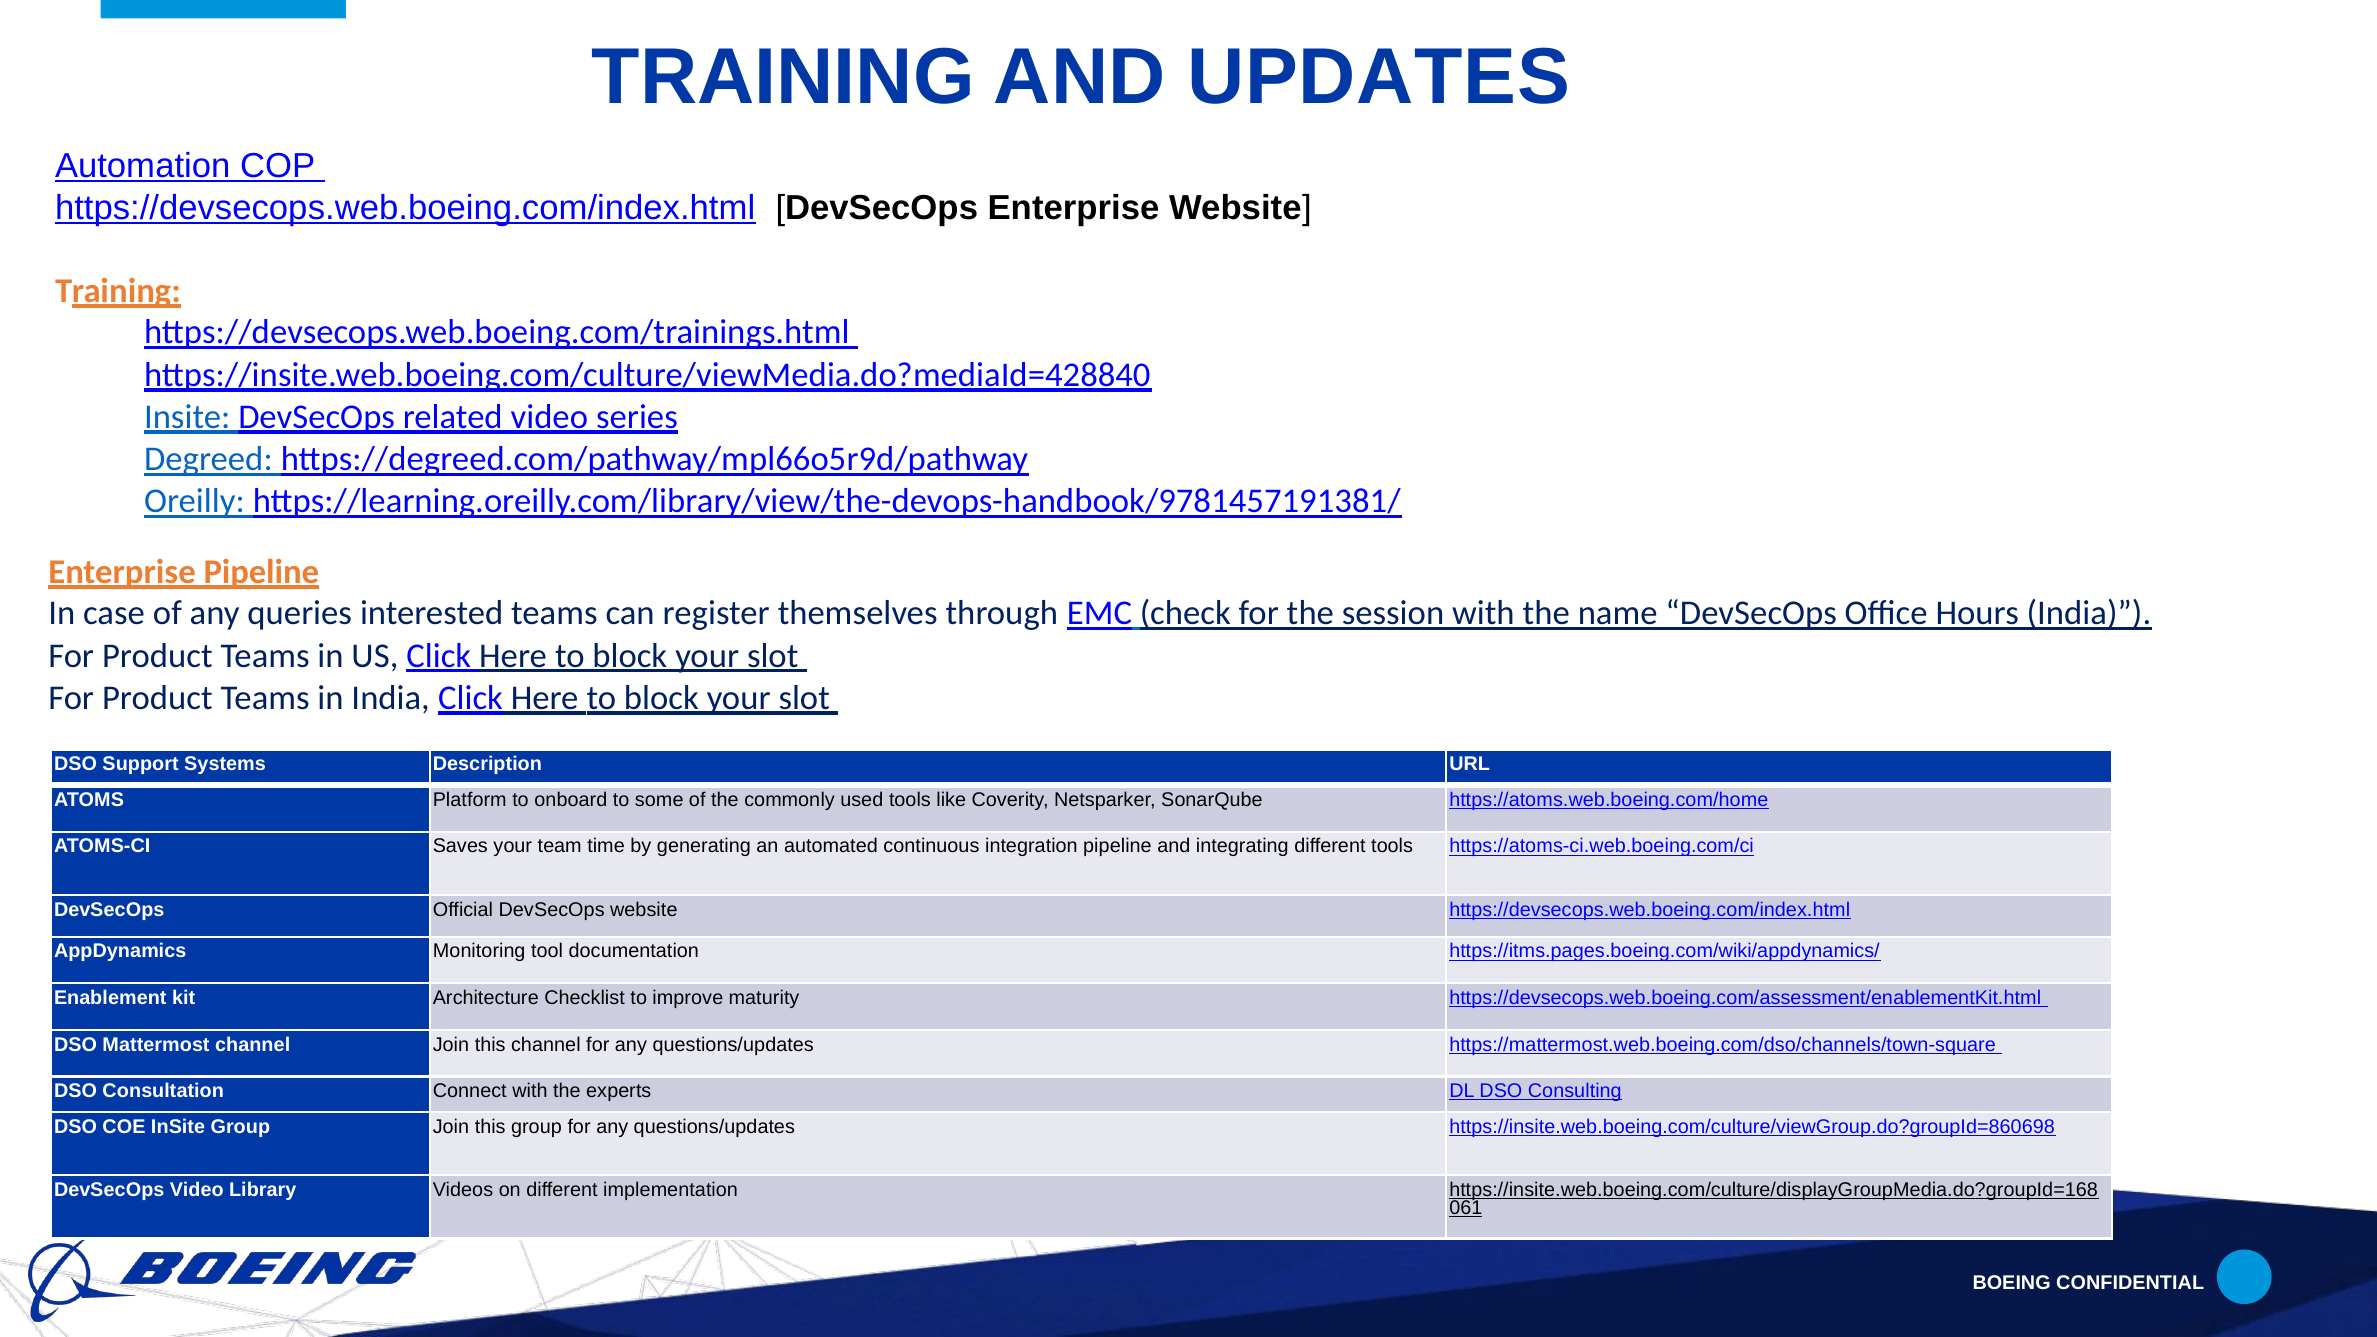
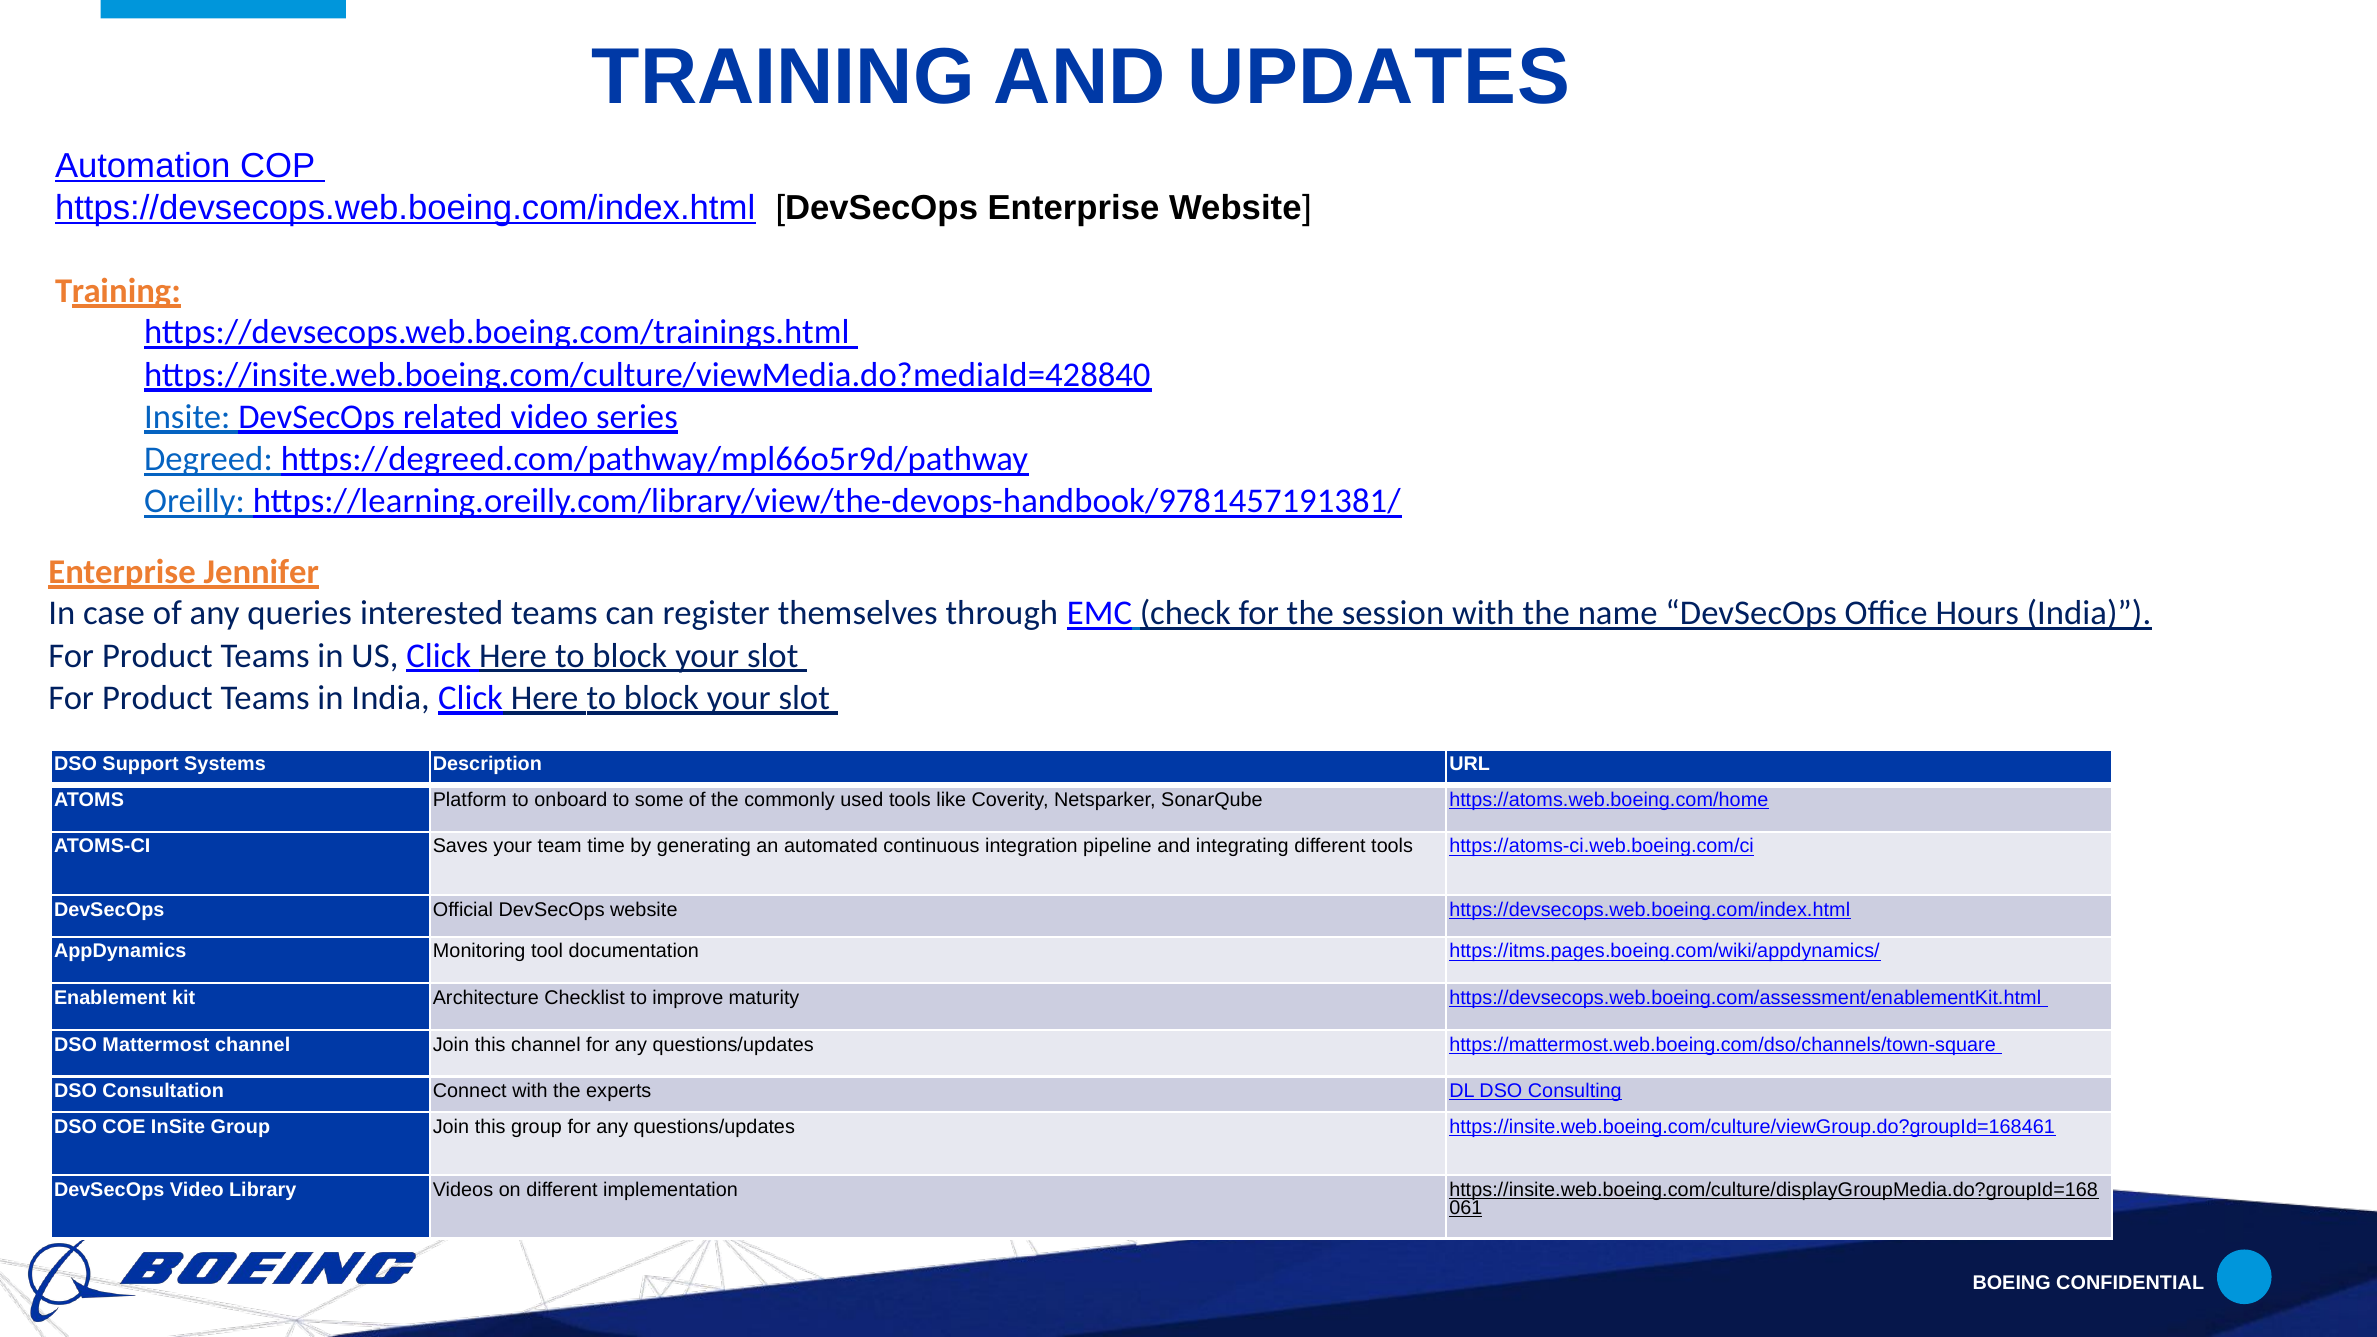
Enterprise Pipeline: Pipeline -> Jennifer (261, 572)
https://insite.web.boeing.com/culture/viewGroup.do?groupId=860698: https://insite.web.boeing.com/culture/viewGroup.do?groupId=860698 -> https://insite.web.boeing.com/culture/viewGroup.do?groupId=168461 (1752, 1127)
